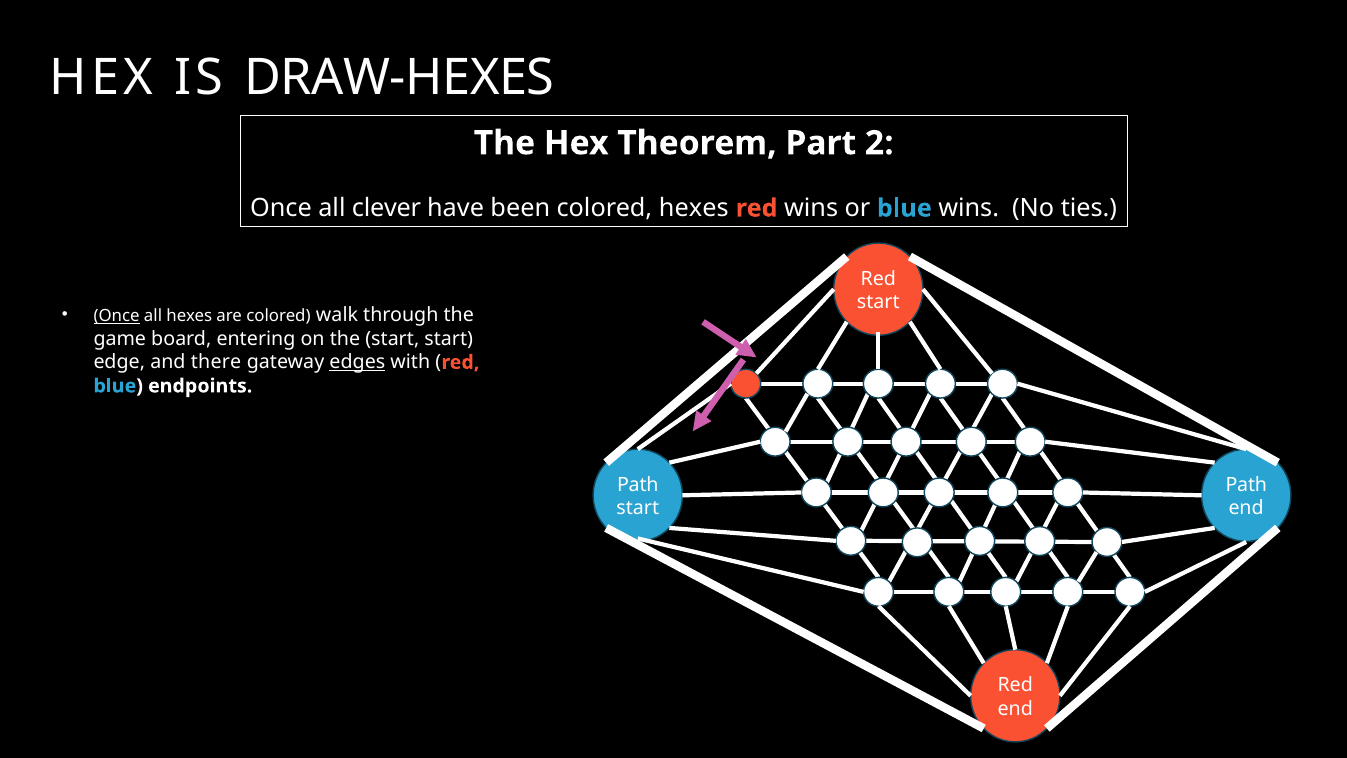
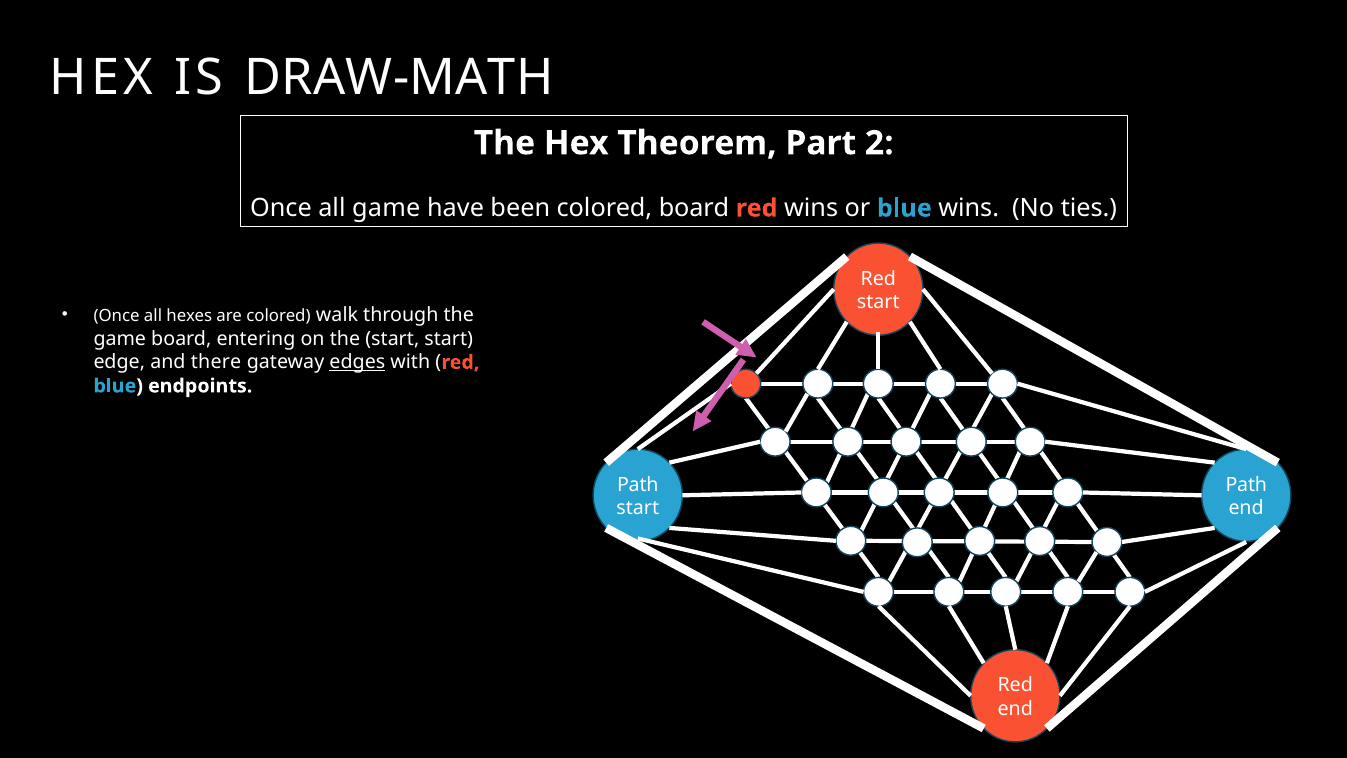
DRAW-HEXES: DRAW-HEXES -> DRAW-MATH (399, 78)
all clever: clever -> game (386, 208)
colored hexes: hexes -> board (694, 208)
Once underline: present -> none (117, 316)
